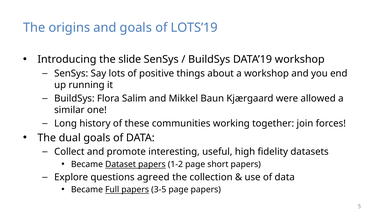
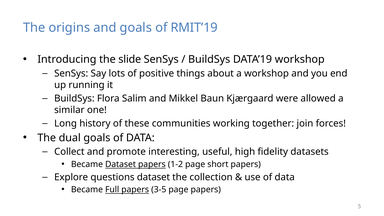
LOTS’19: LOTS’19 -> RMIT’19 (194, 28)
questions agreed: agreed -> dataset (153, 177)
